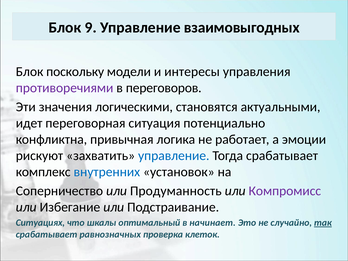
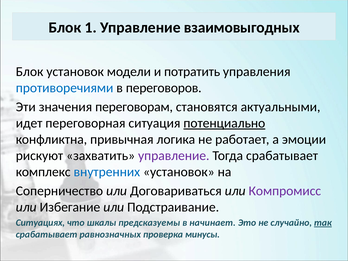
9: 9 -> 1 (91, 27)
Блок поскольку: поскольку -> установок (75, 72)
интересы: интересы -> потратить (192, 72)
противоречиями colour: purple -> blue (65, 88)
логическими: логическими -> переговорам (134, 107)
потенциально underline: none -> present (224, 123)
управление colour: blue -> purple (174, 156)
Продуманность: Продуманность -> Договариваться (176, 191)
оптимальный: оптимальный -> предсказуемы (149, 223)
клеток: клеток -> минусы (202, 234)
